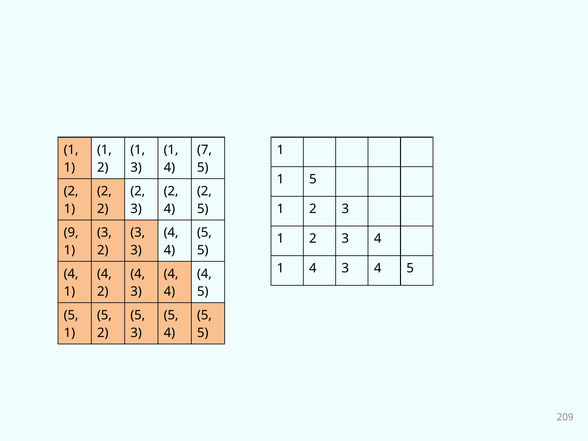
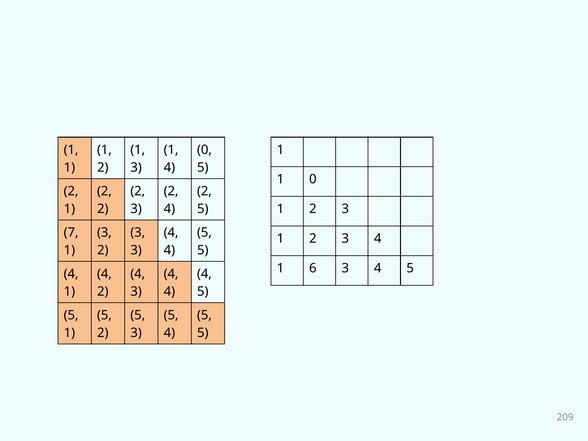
7: 7 -> 0 (204, 150)
5: 5 -> 0 (313, 179)
9: 9 -> 7 (71, 232)
4: 4 -> 6 (313, 268)
